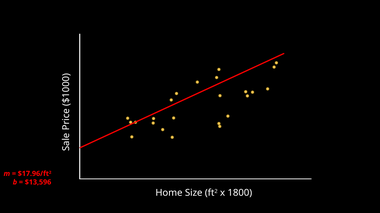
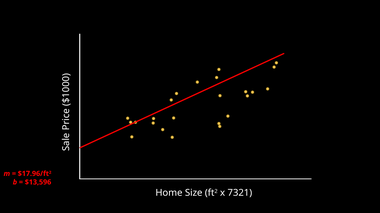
1800: 1800 -> 7321 (240, 194)
